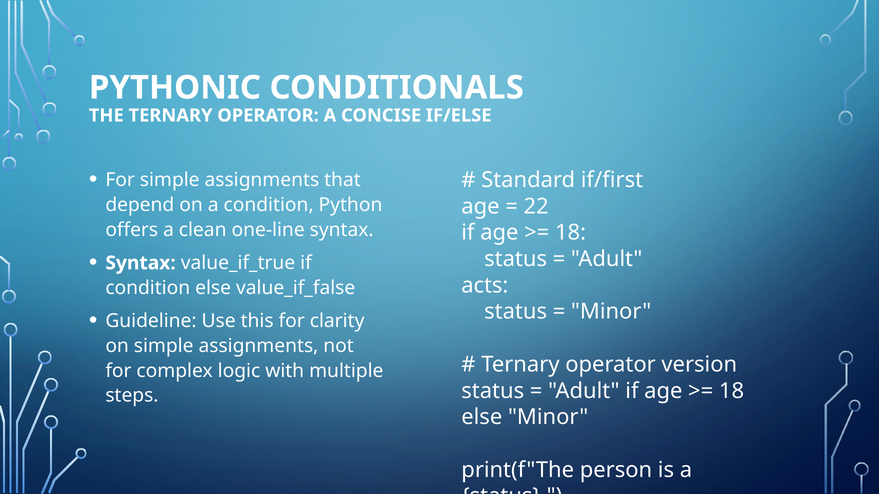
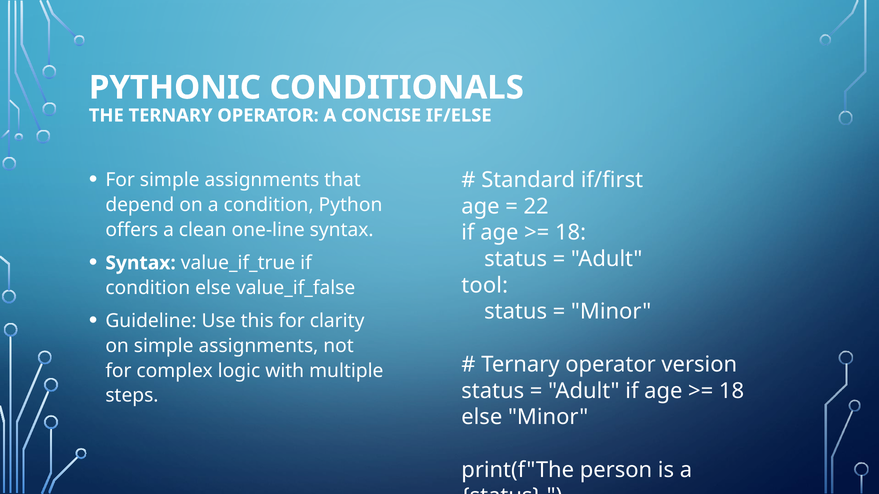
acts: acts -> tool (485, 286)
